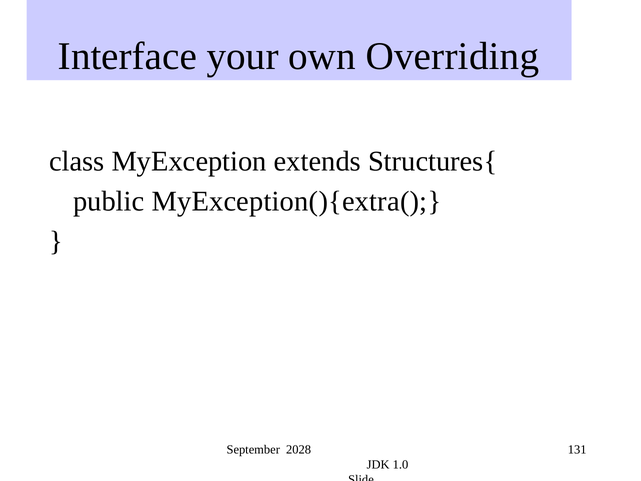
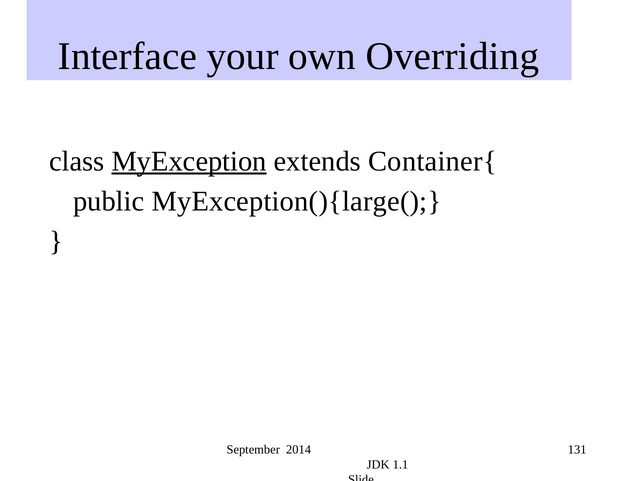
MyException underline: none -> present (189, 161)
Structures{: Structures{ -> Container{ (432, 161)
MyException(){extra(: MyException(){extra( -> MyException(){large( (296, 201)
2028: 2028 -> 2014 (299, 450)
1.0: 1.0 -> 1.1 (401, 465)
